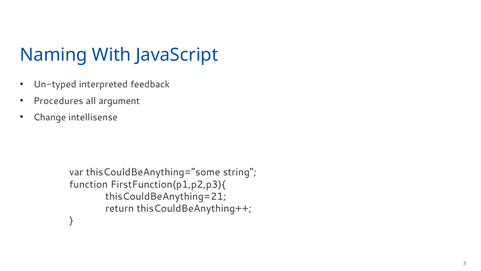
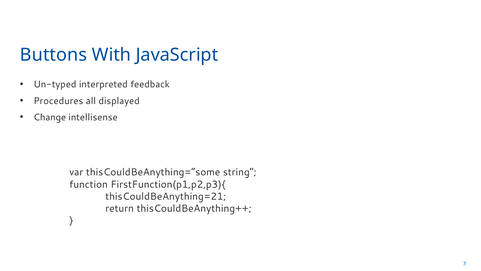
Naming: Naming -> Buttons (54, 55)
argument: argument -> displayed (119, 101)
